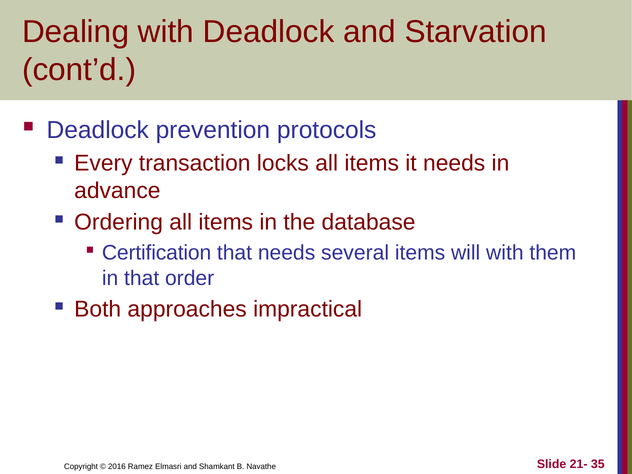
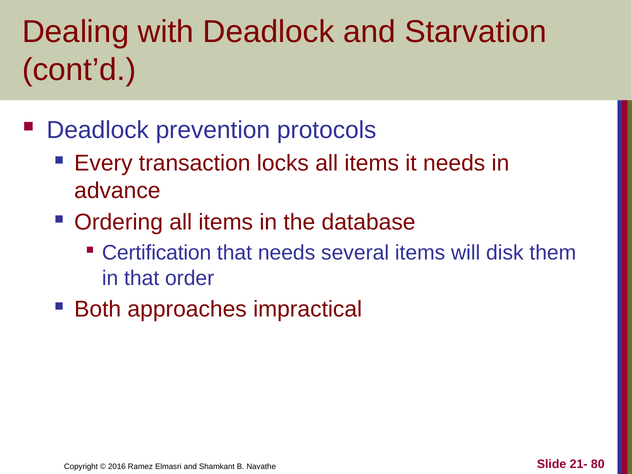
will with: with -> disk (505, 253)
35: 35 -> 80 (598, 464)
